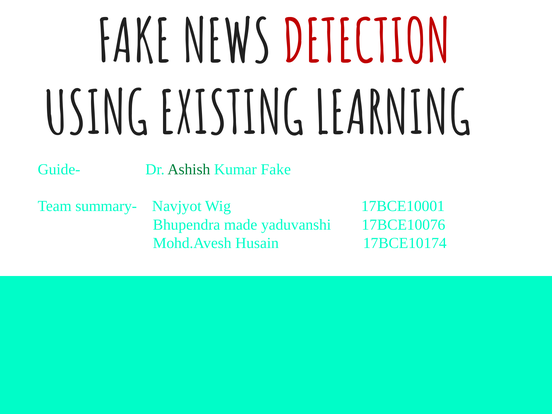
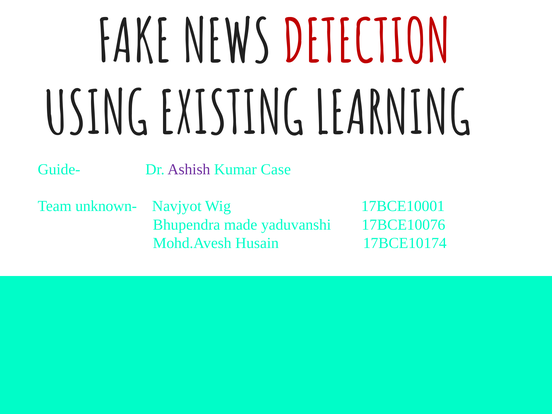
Ashish colour: green -> purple (189, 169)
Kumar Fake: Fake -> Case (276, 169)
summary-: summary- -> unknown- (106, 206)
